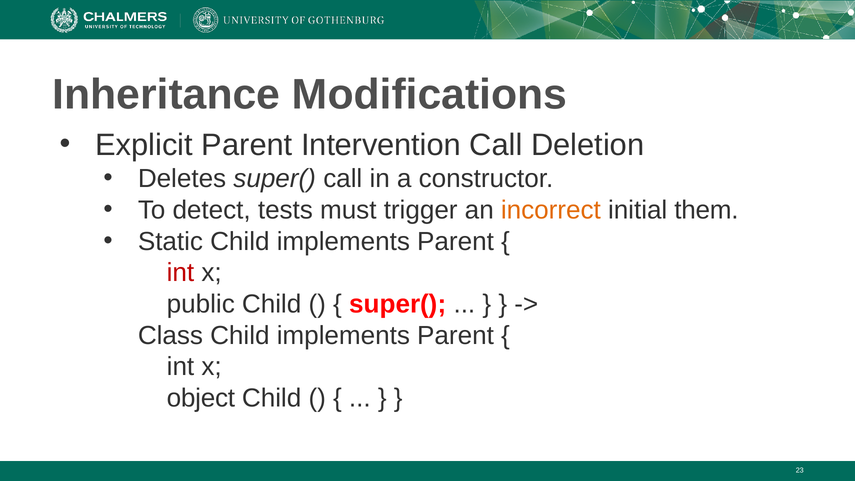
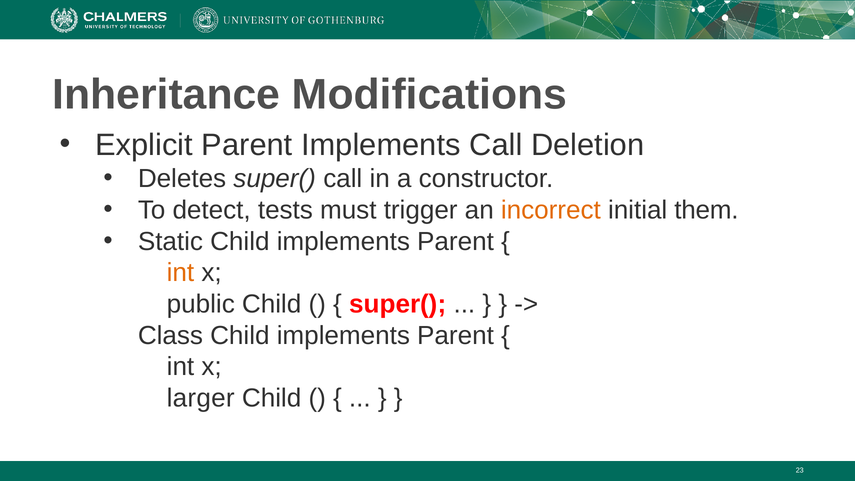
Parent Intervention: Intervention -> Implements (381, 145)
int colour: red -> orange (180, 273)
object: object -> larger (201, 398)
